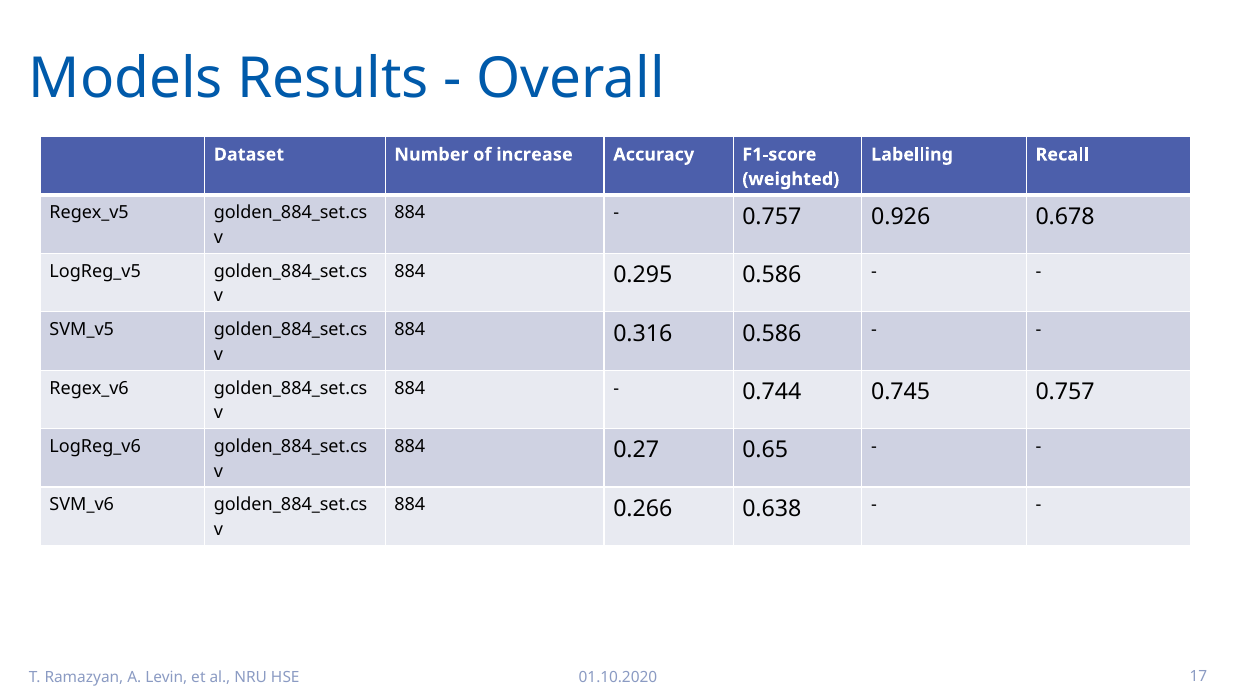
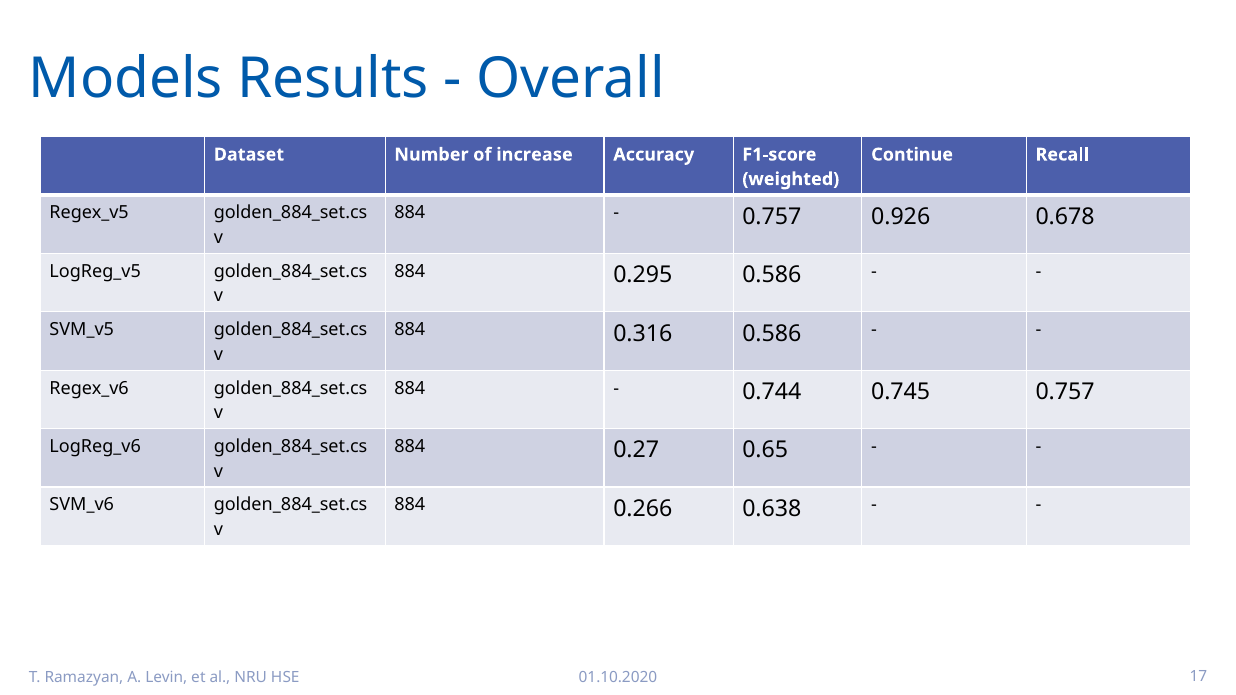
Labelling: Labelling -> Continue (912, 155)
